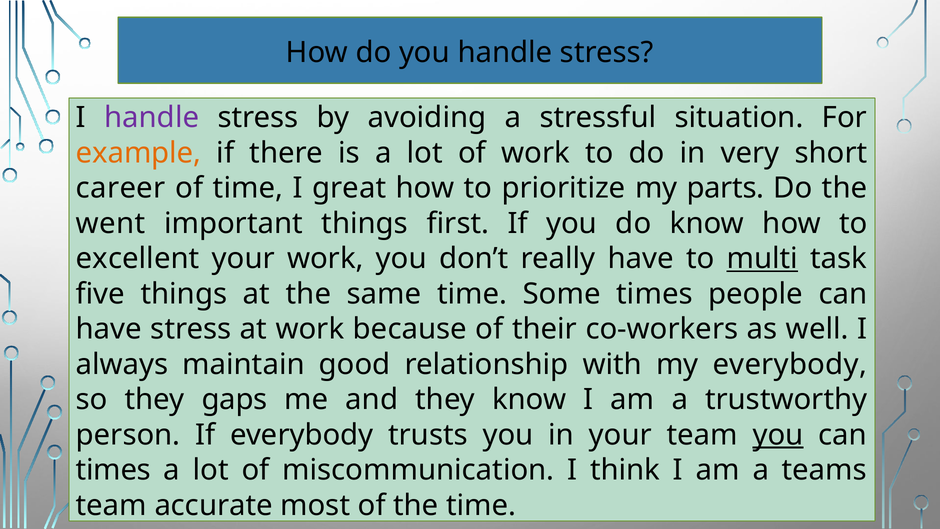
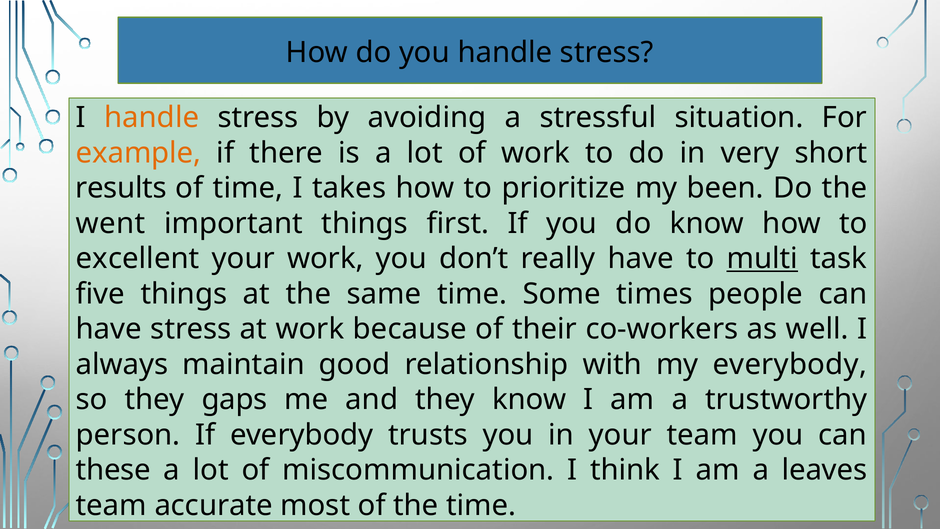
handle colour: purple -> orange (152, 118)
career: career -> results (121, 188)
great: great -> takes (349, 188)
parts: parts -> been (725, 188)
you underline: present -> none (778, 435)
times: times -> these (113, 470)
teams: teams -> leaves (824, 470)
